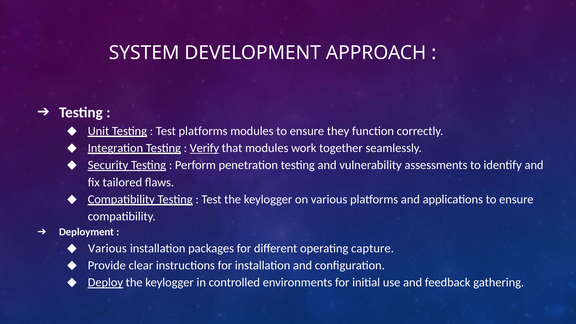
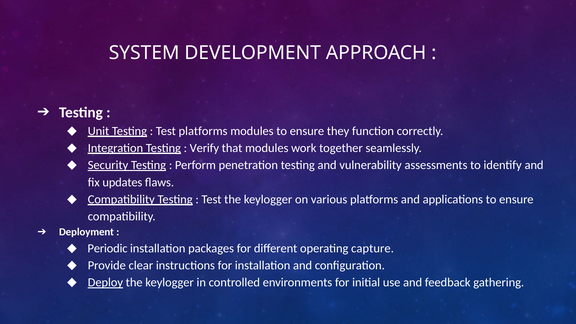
Verify underline: present -> none (204, 148)
tailored: tailored -> updates (122, 182)
Various: Various -> Periodic (108, 248)
